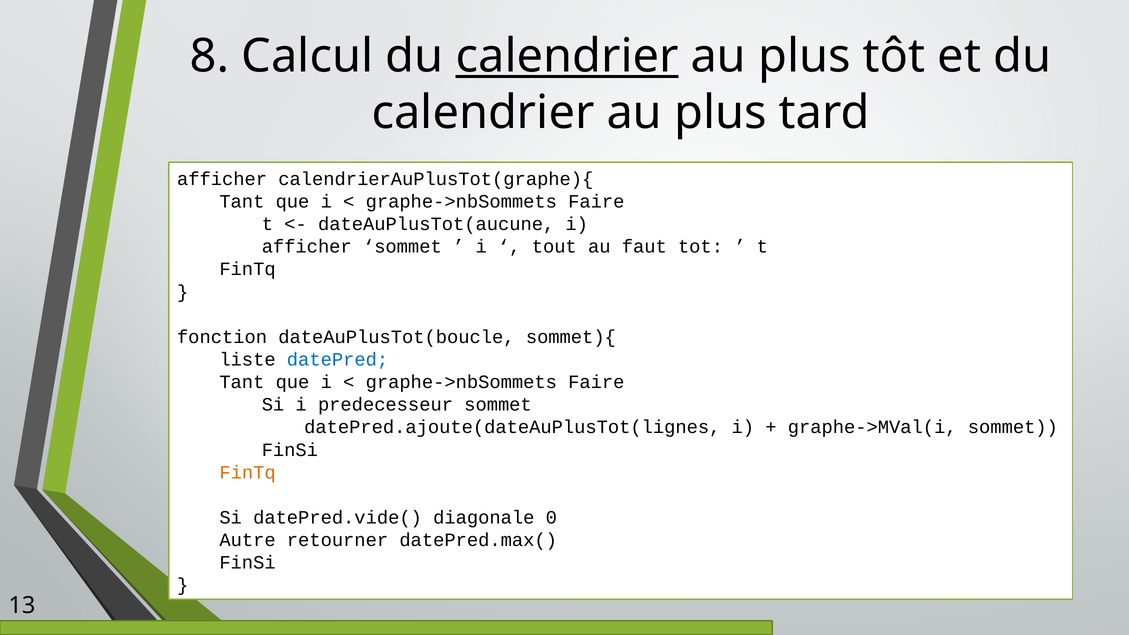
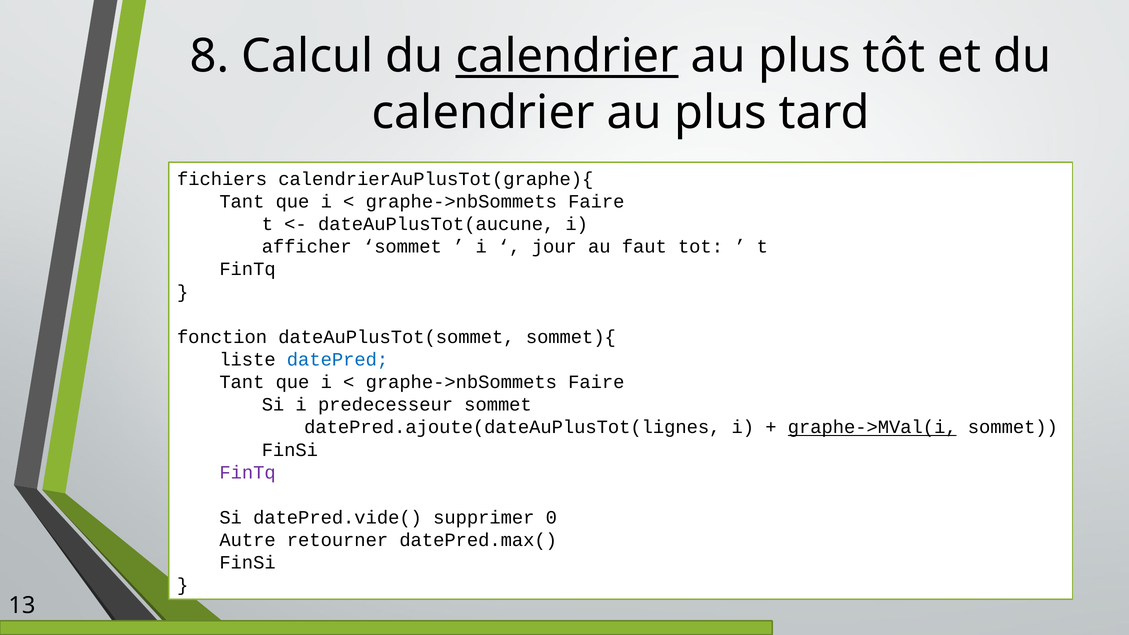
afficher: afficher -> fichiers (222, 179)
tout: tout -> jour (554, 247)
dateAuPlusTot(boucle: dateAuPlusTot(boucle -> dateAuPlusTot(sommet (396, 337)
graphe->MVal(i underline: none -> present (872, 427)
FinTq colour: orange -> purple (248, 472)
diagonale: diagonale -> supprimer (484, 518)
